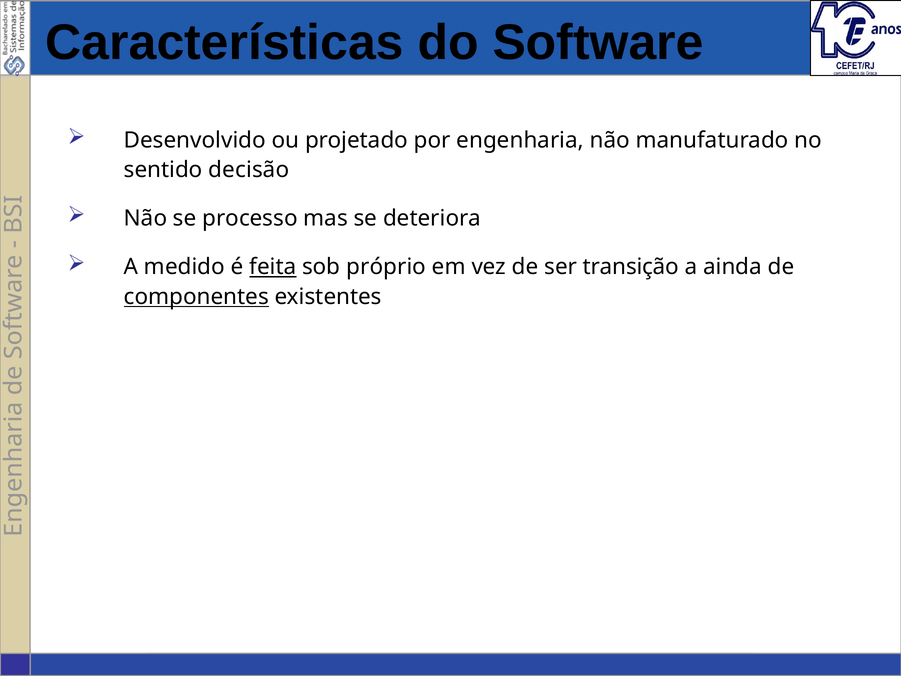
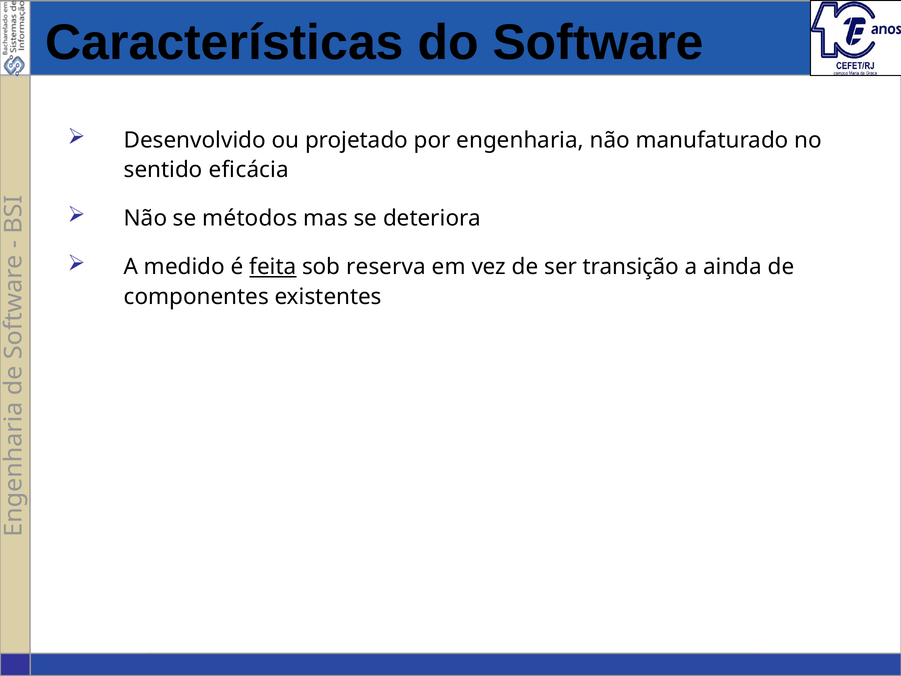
decisão: decisão -> eficácia (249, 170)
processo: processo -> métodos (250, 218)
próprio: próprio -> reserva (386, 267)
componentes underline: present -> none (196, 297)
